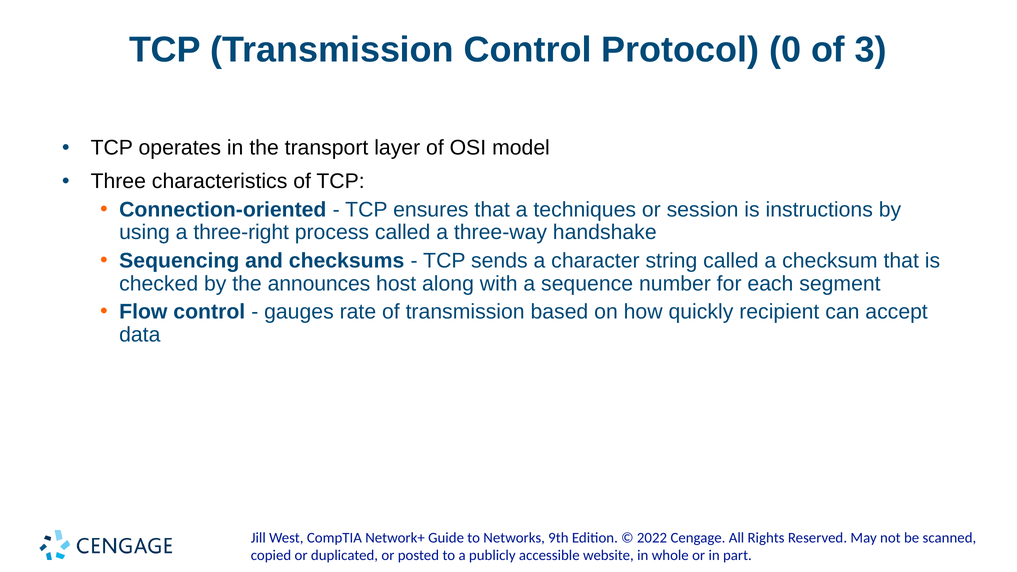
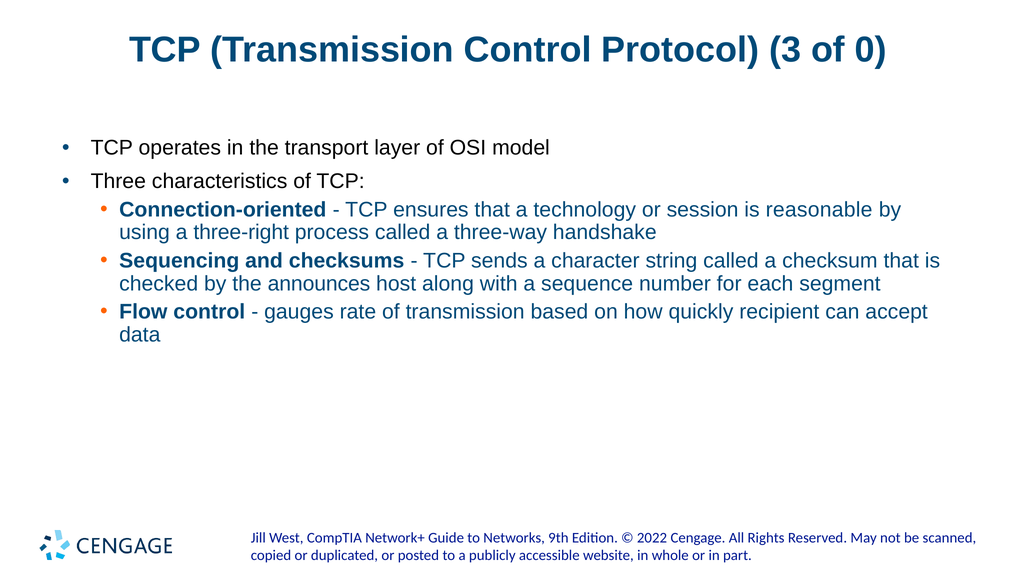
0: 0 -> 3 (785, 50)
3: 3 -> 0 (871, 50)
techniques: techniques -> technology (585, 210)
instructions: instructions -> reasonable (819, 210)
